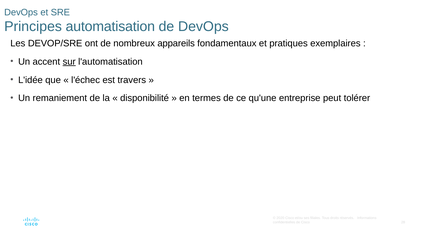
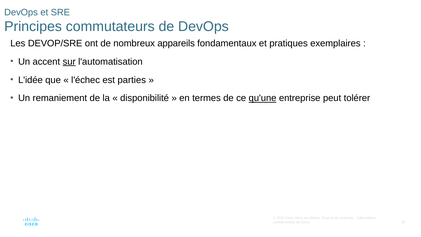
automatisation: automatisation -> commutateurs (110, 27)
travers: travers -> parties (132, 80)
qu'une underline: none -> present (263, 98)
